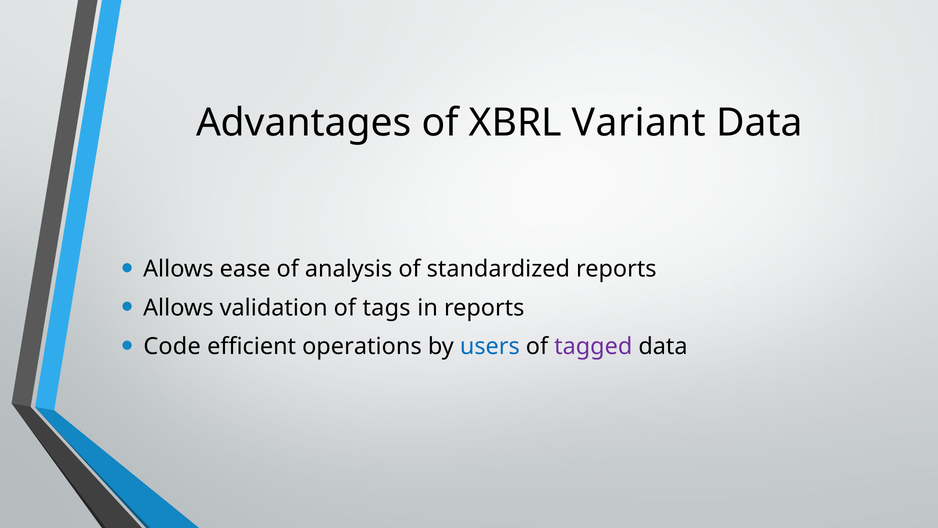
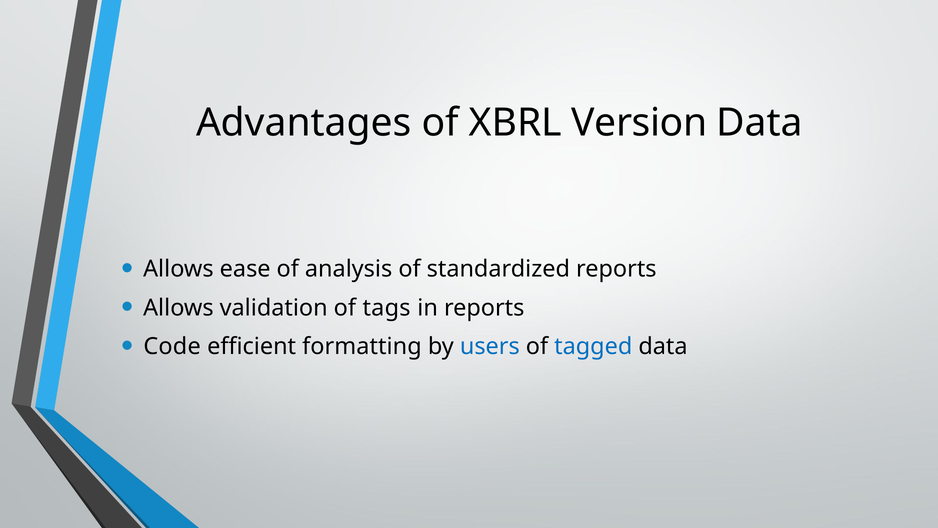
Variant: Variant -> Version (639, 123)
operations: operations -> formatting (362, 346)
tagged colour: purple -> blue (593, 346)
